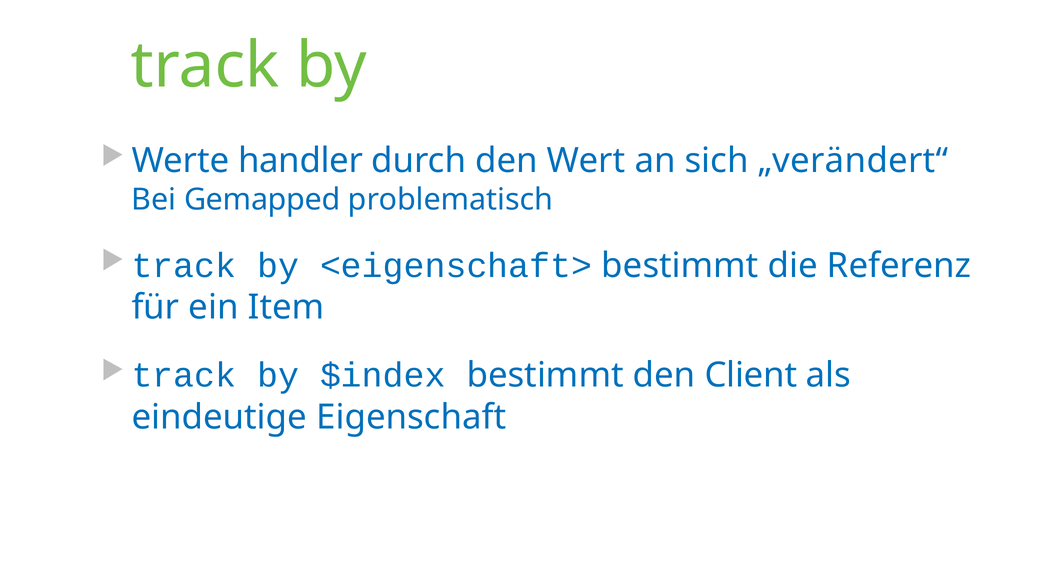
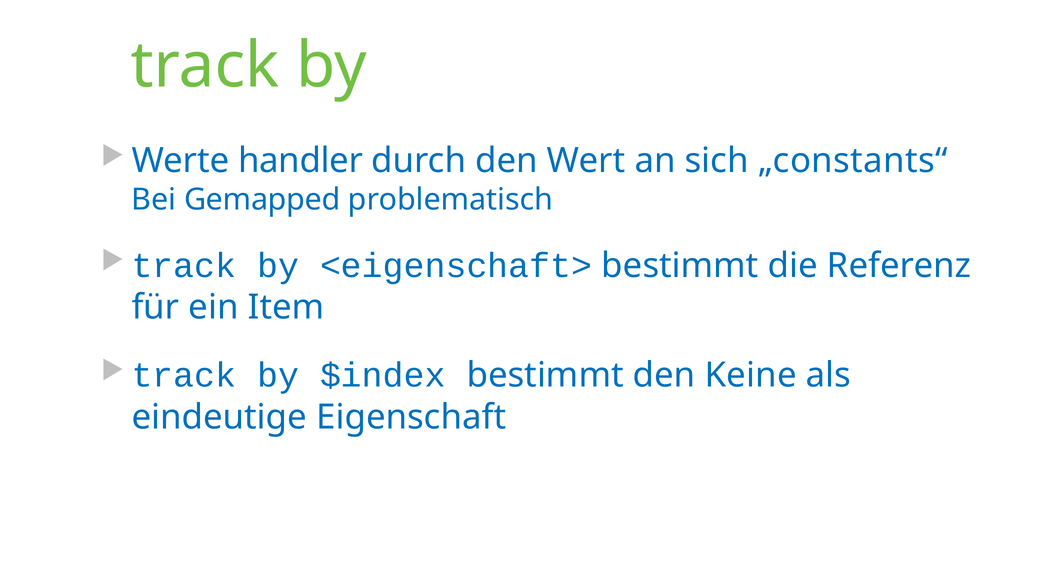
„verändert“: „verändert“ -> „constants“ (853, 161)
Client: Client -> Keine (751, 376)
